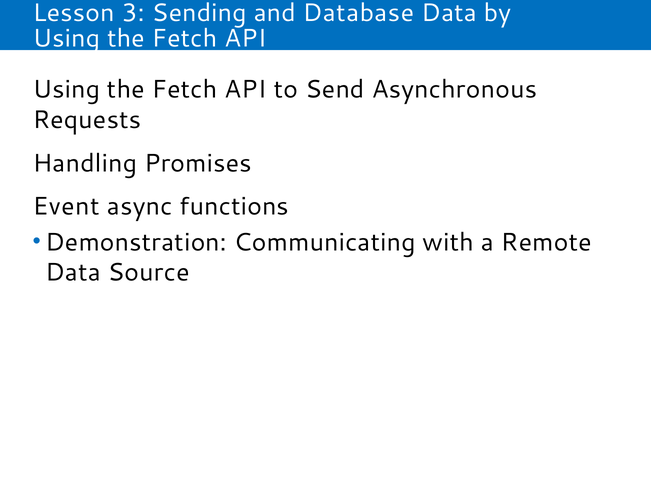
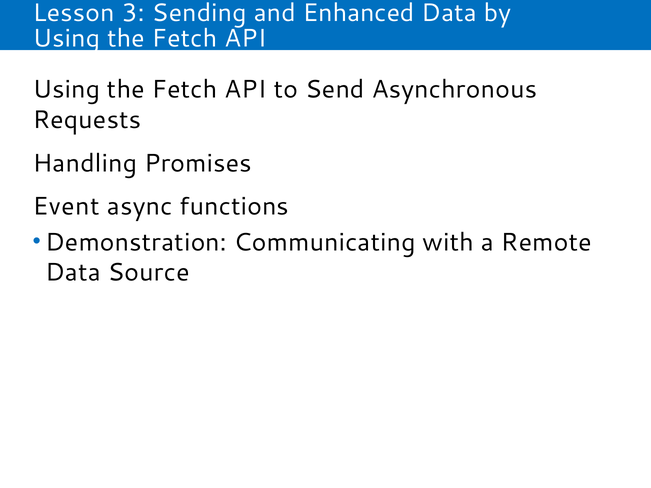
Database: Database -> Enhanced (359, 13)
